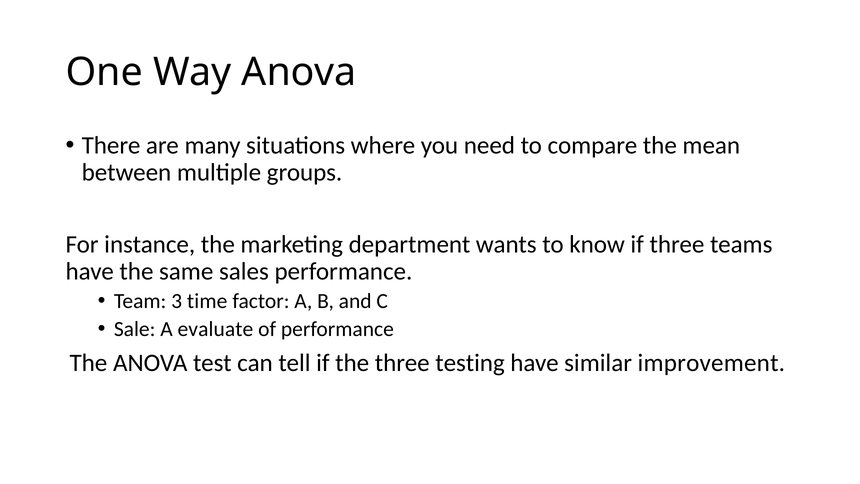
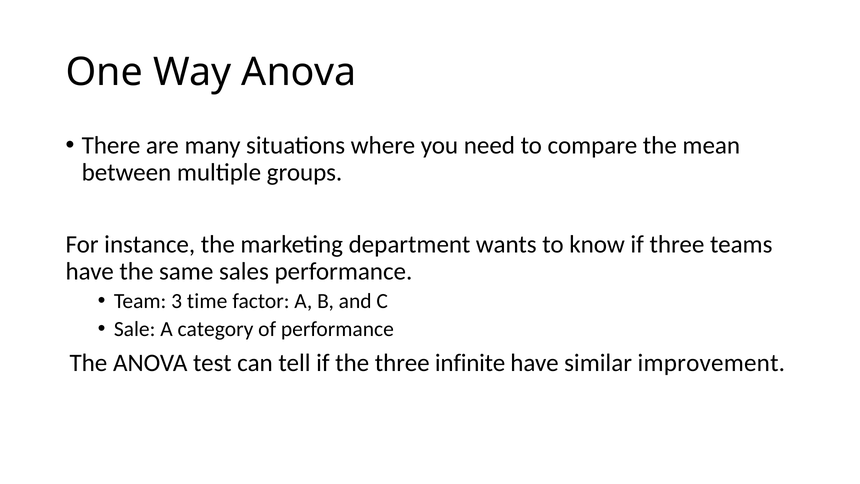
evaluate: evaluate -> category (215, 329)
testing: testing -> infinite (470, 363)
